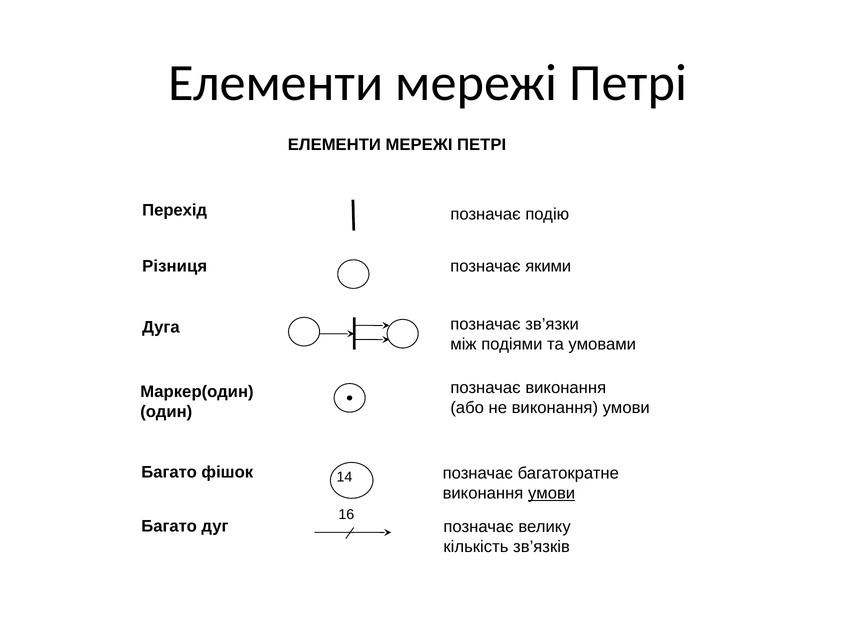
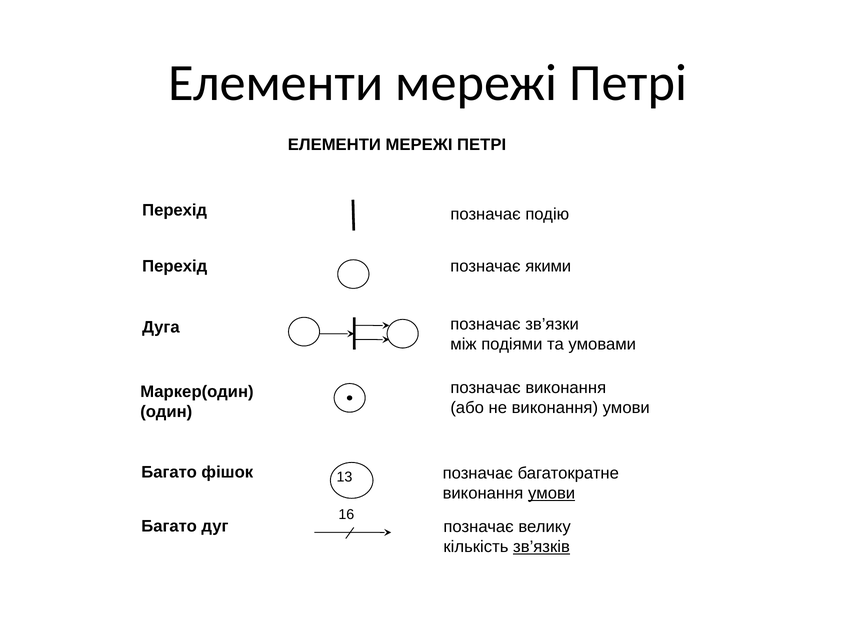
Різниця: Різниця -> Перехід (175, 266)
14: 14 -> 13 (345, 477)
зв’язків underline: none -> present (541, 547)
